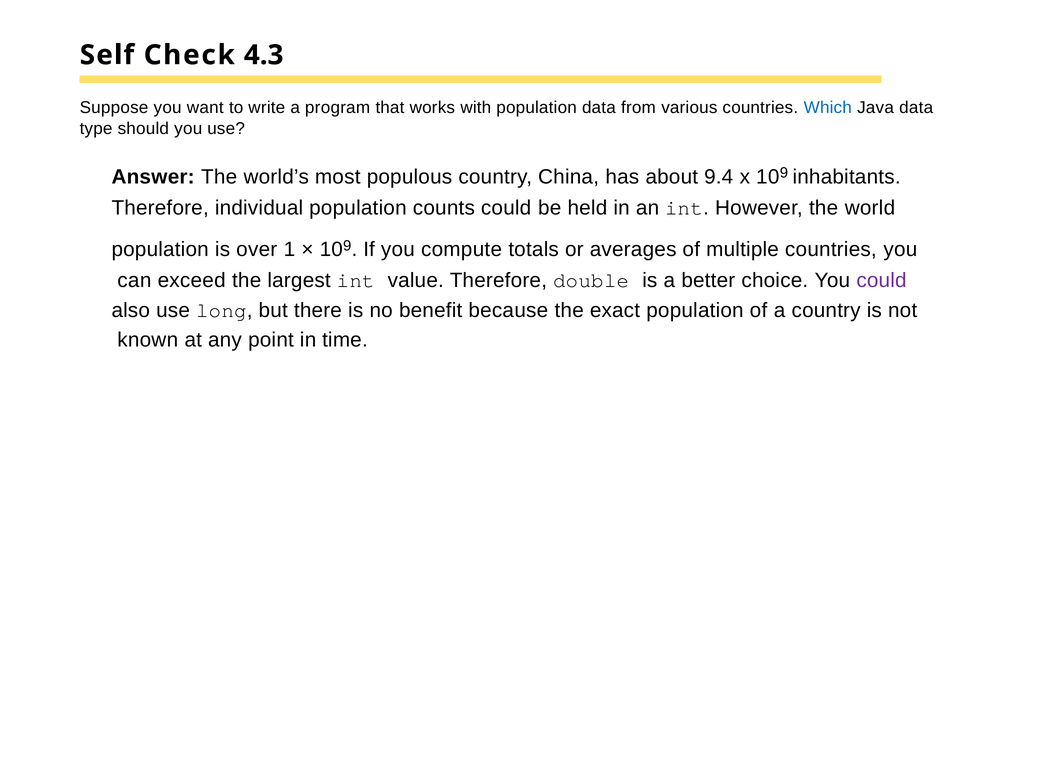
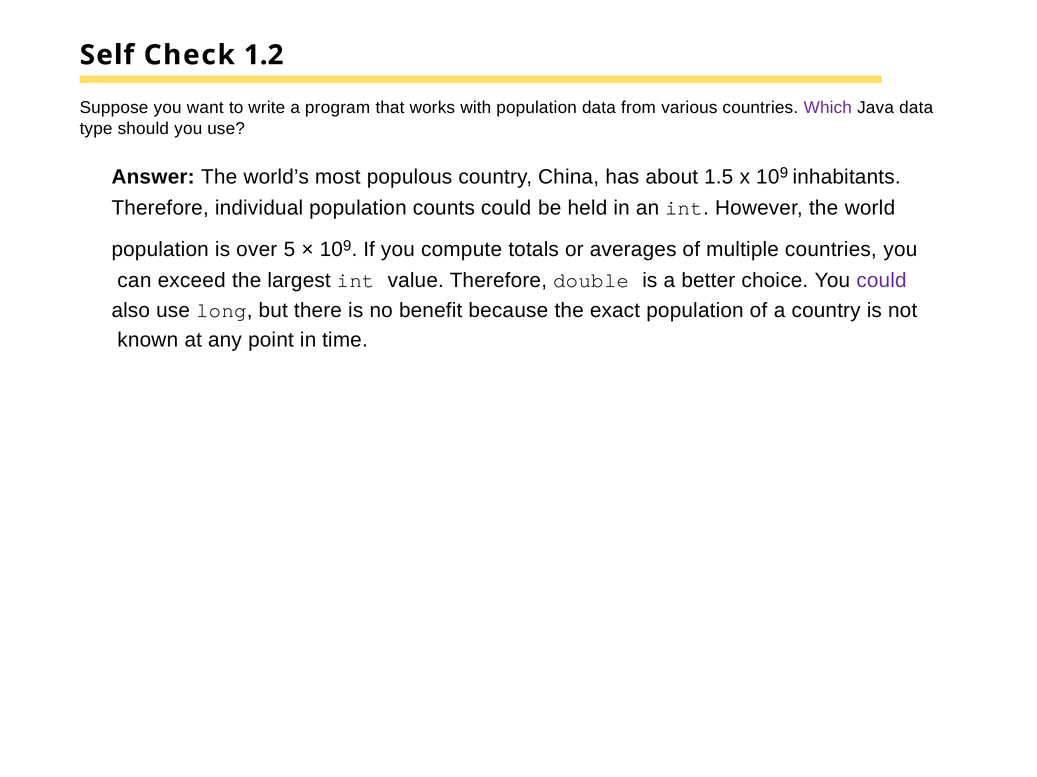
4.3: 4.3 -> 1.2 (264, 55)
Which colour: blue -> purple (828, 108)
9.4: 9.4 -> 1.5 (719, 177)
1: 1 -> 5 (289, 250)
